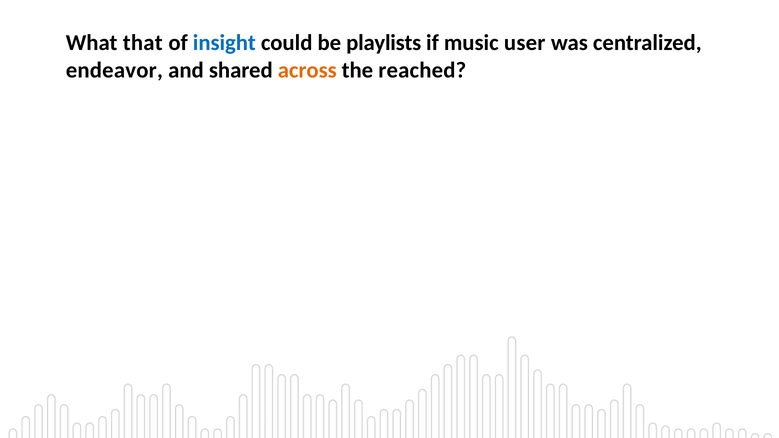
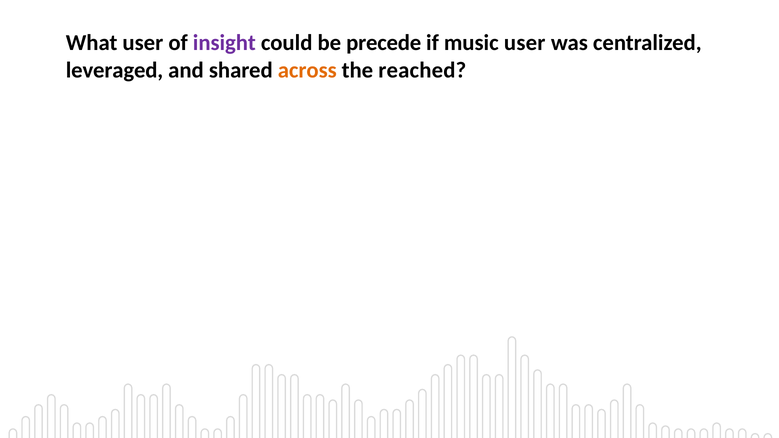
What that: that -> user (143, 43)
insight colour: blue -> purple (224, 43)
playlists: playlists -> precede (384, 43)
endeavor: endeavor -> leveraged (114, 70)
